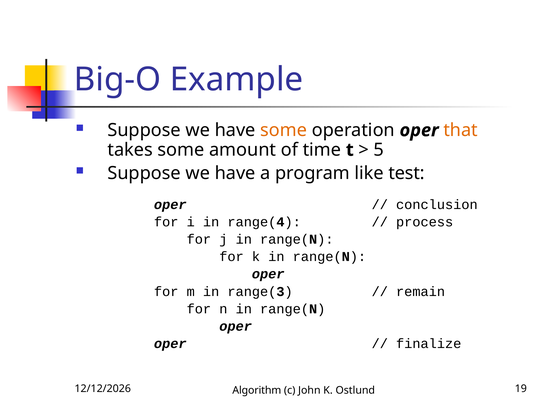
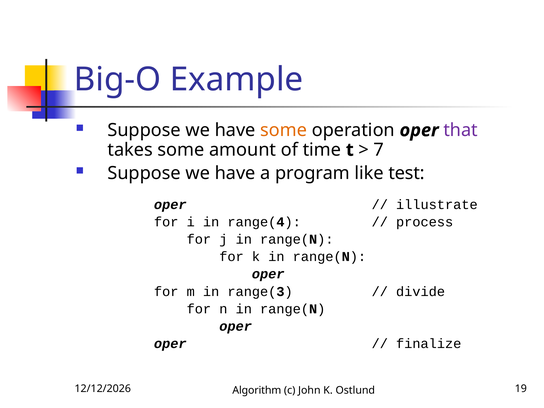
that colour: orange -> purple (461, 130)
5: 5 -> 7 (379, 150)
conclusion: conclusion -> illustrate (437, 205)
remain: remain -> divide (421, 292)
